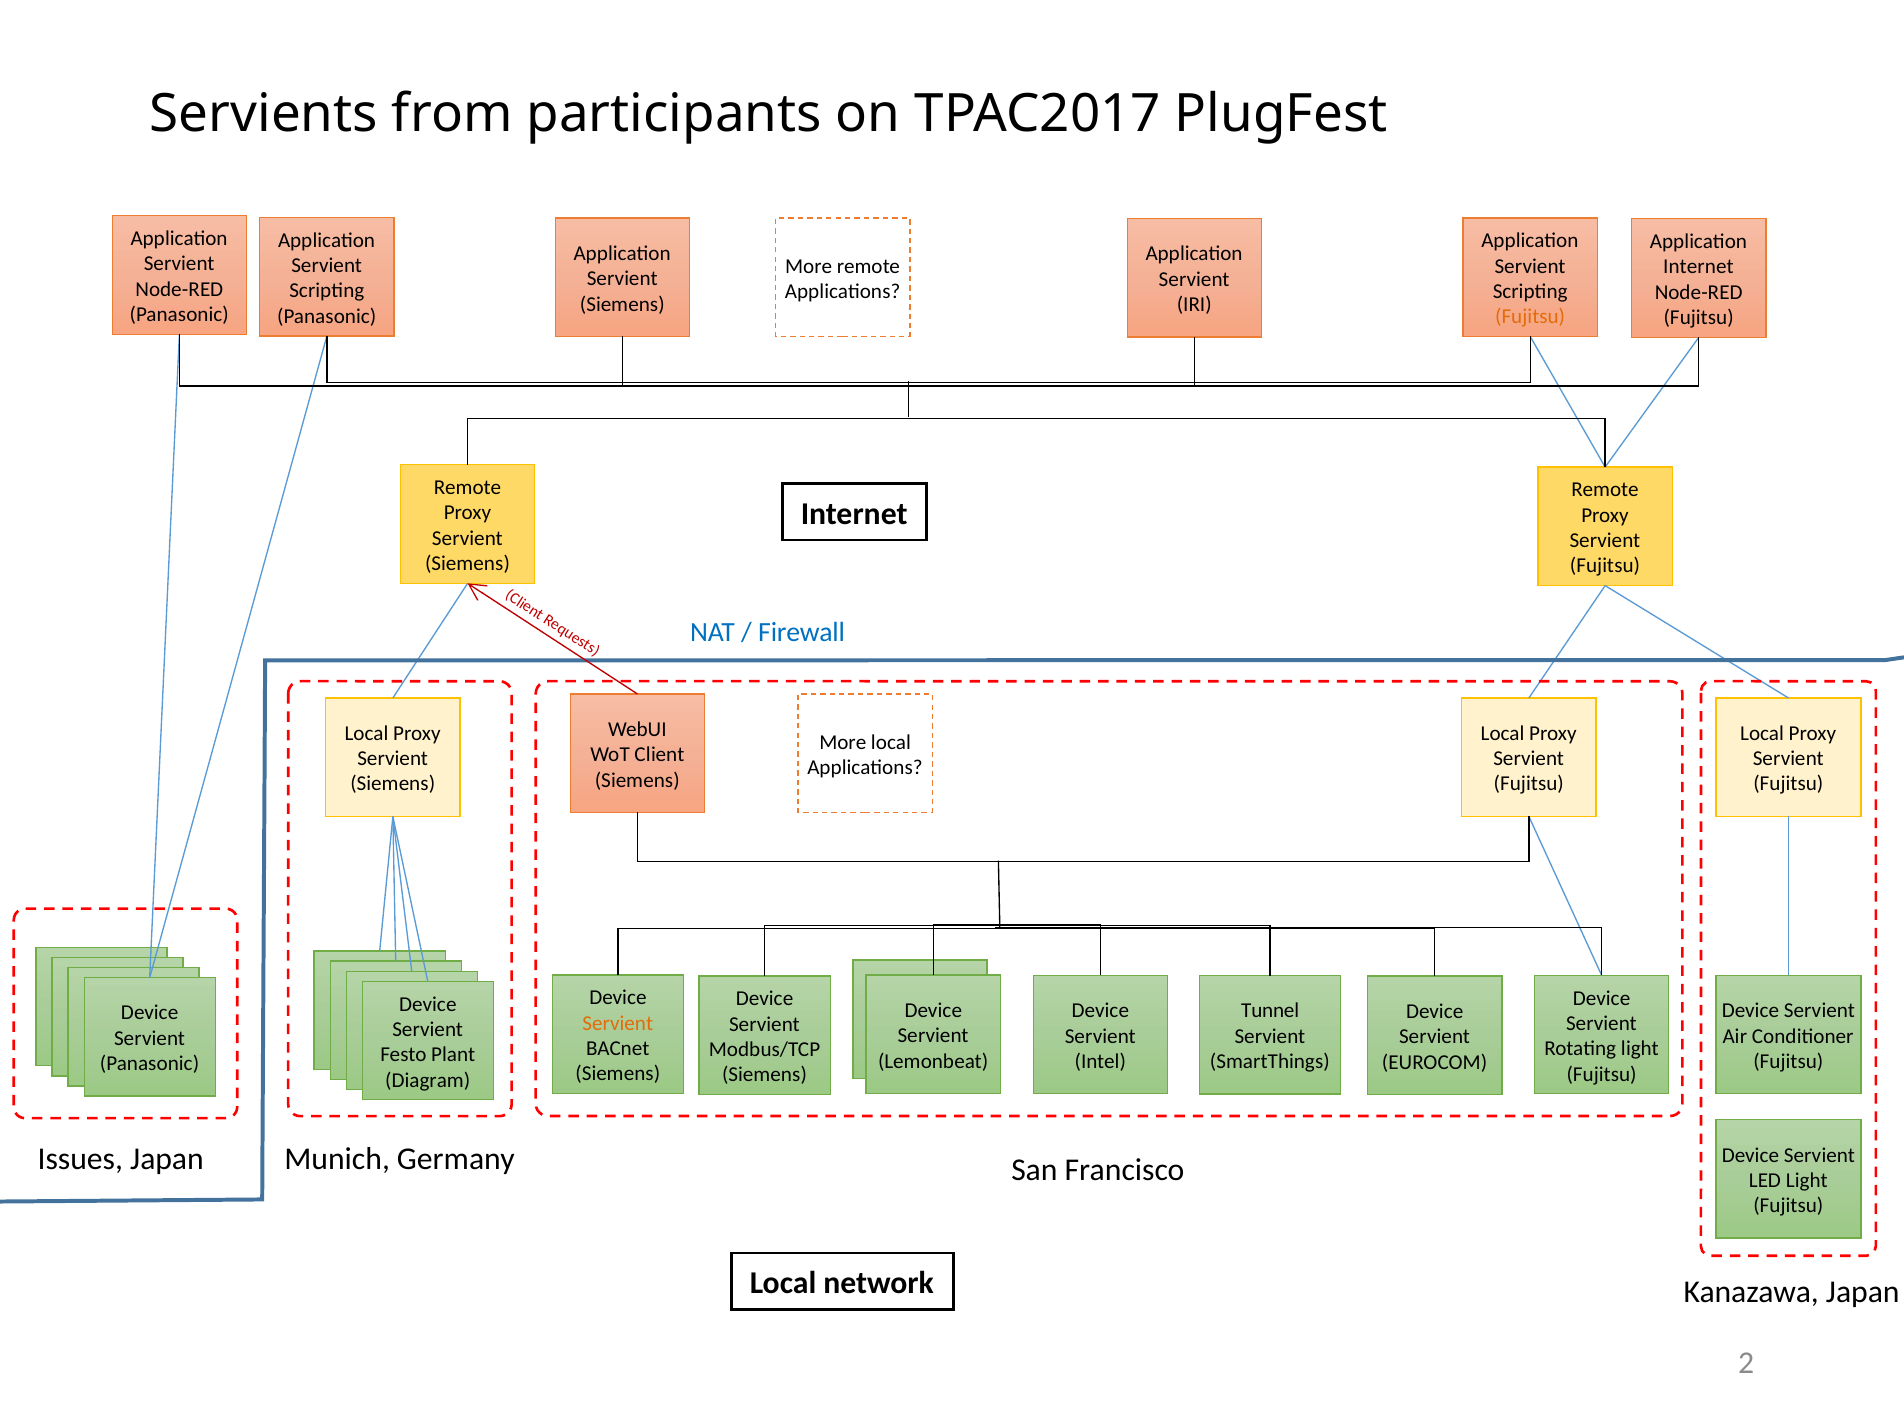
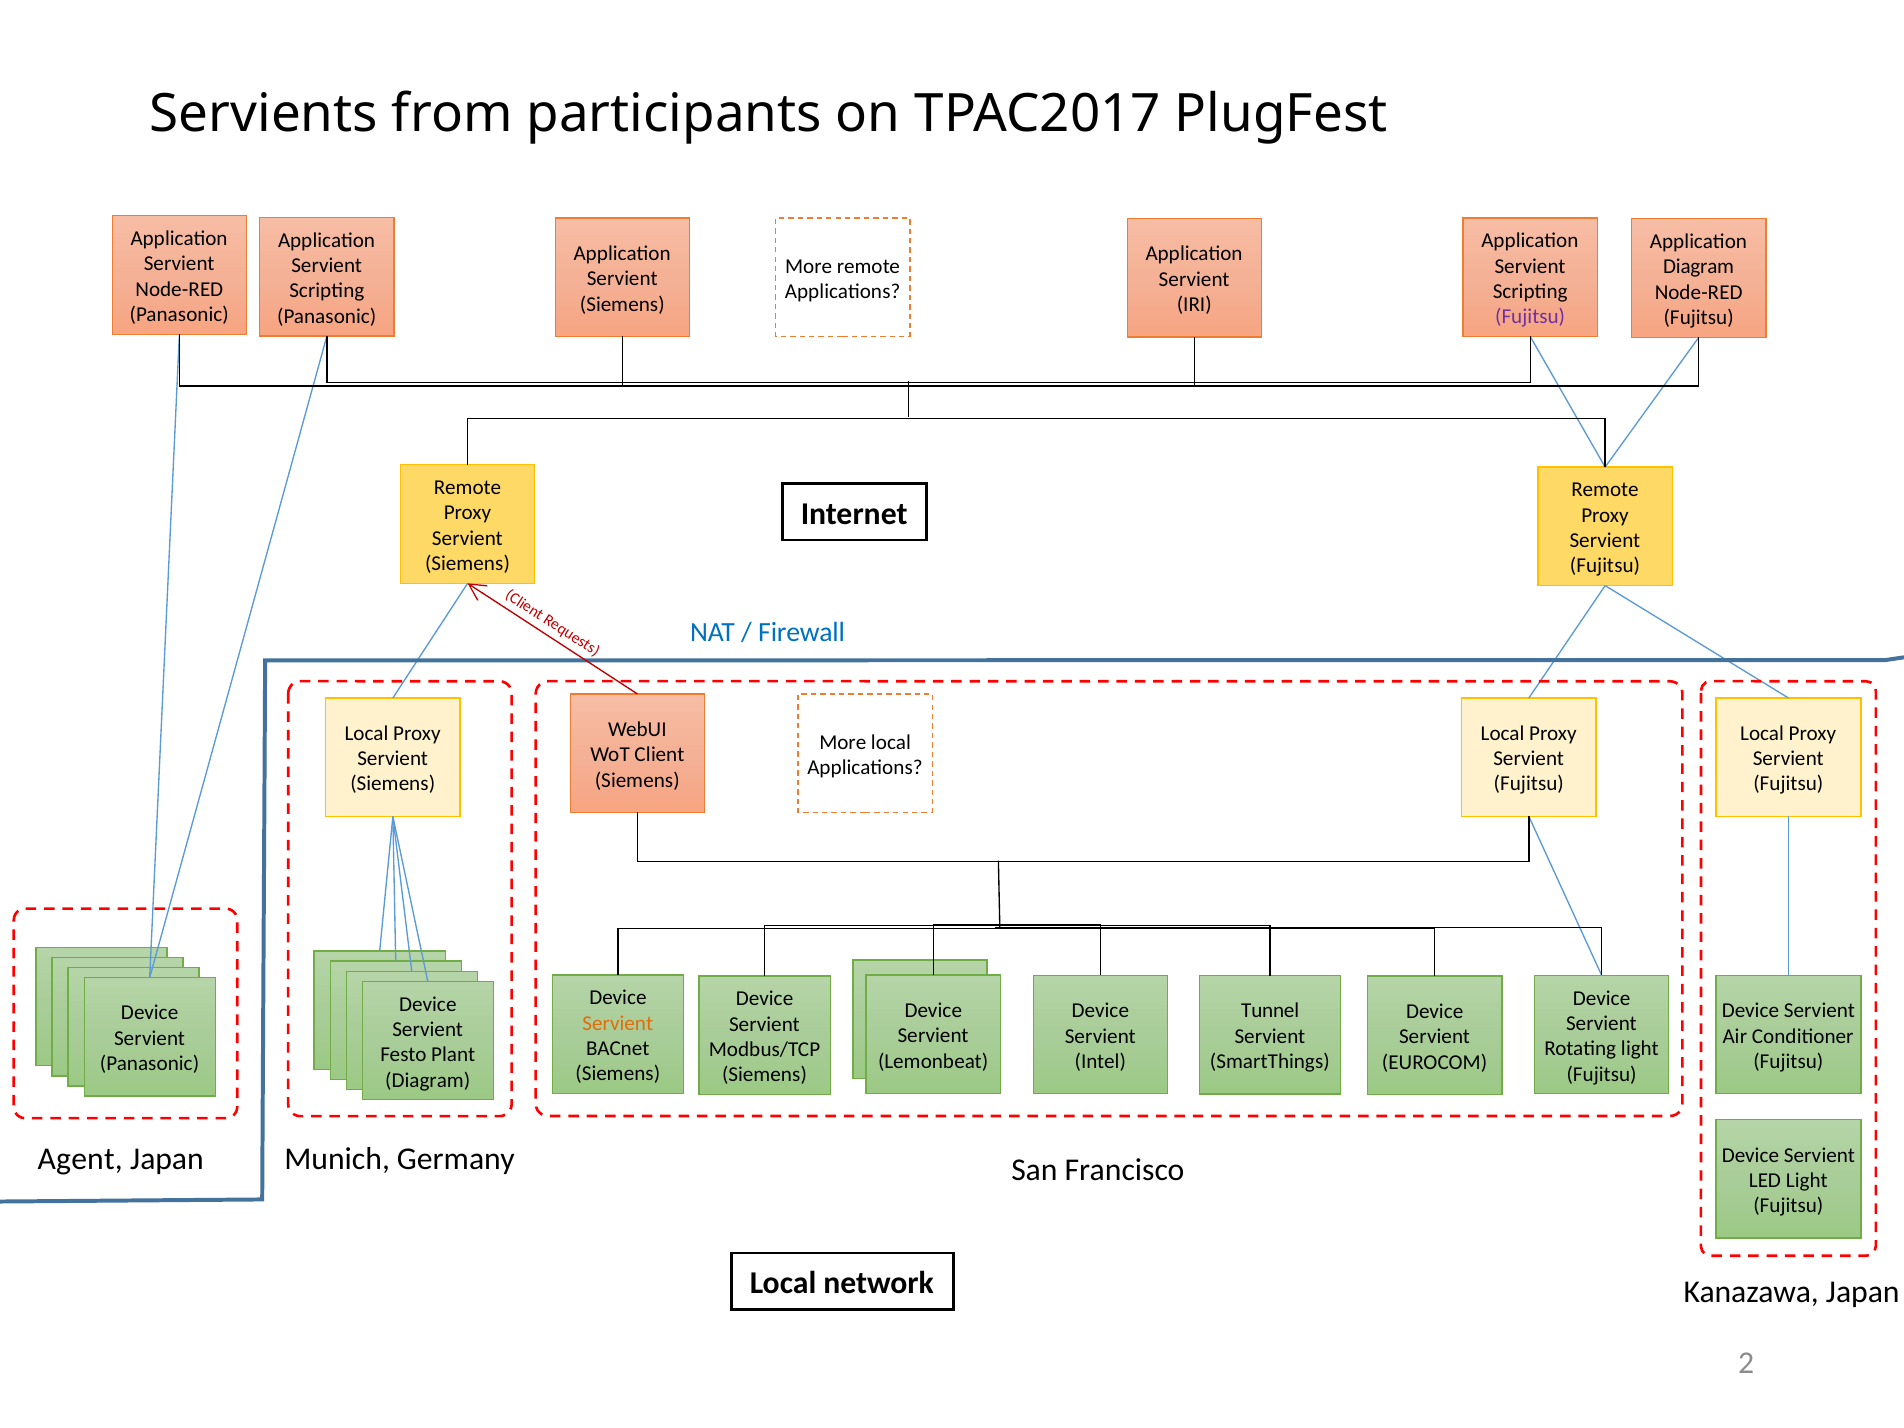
Internet: Internet -> Diagram (1699, 267)
Fujitsu colour: orange -> purple (1530, 317)
Issues: Issues -> Agent (80, 1159)
